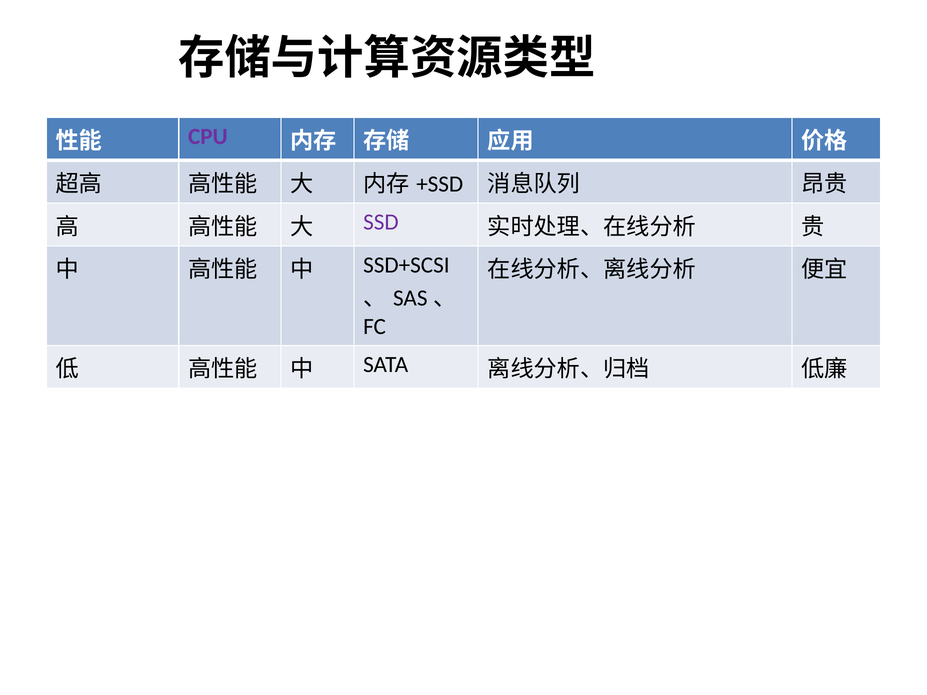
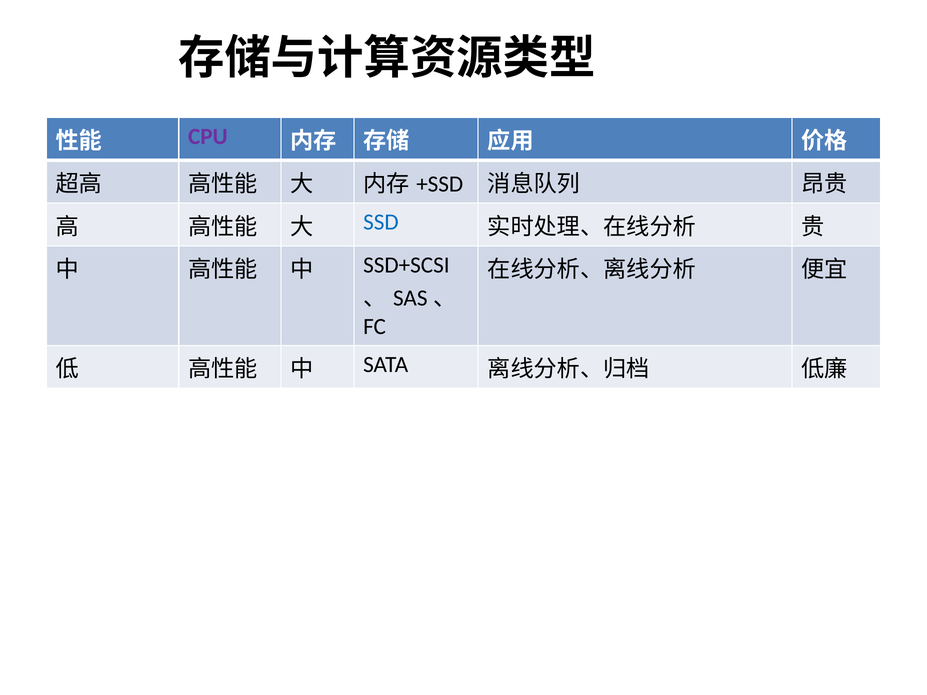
SSD colour: purple -> blue (381, 222)
